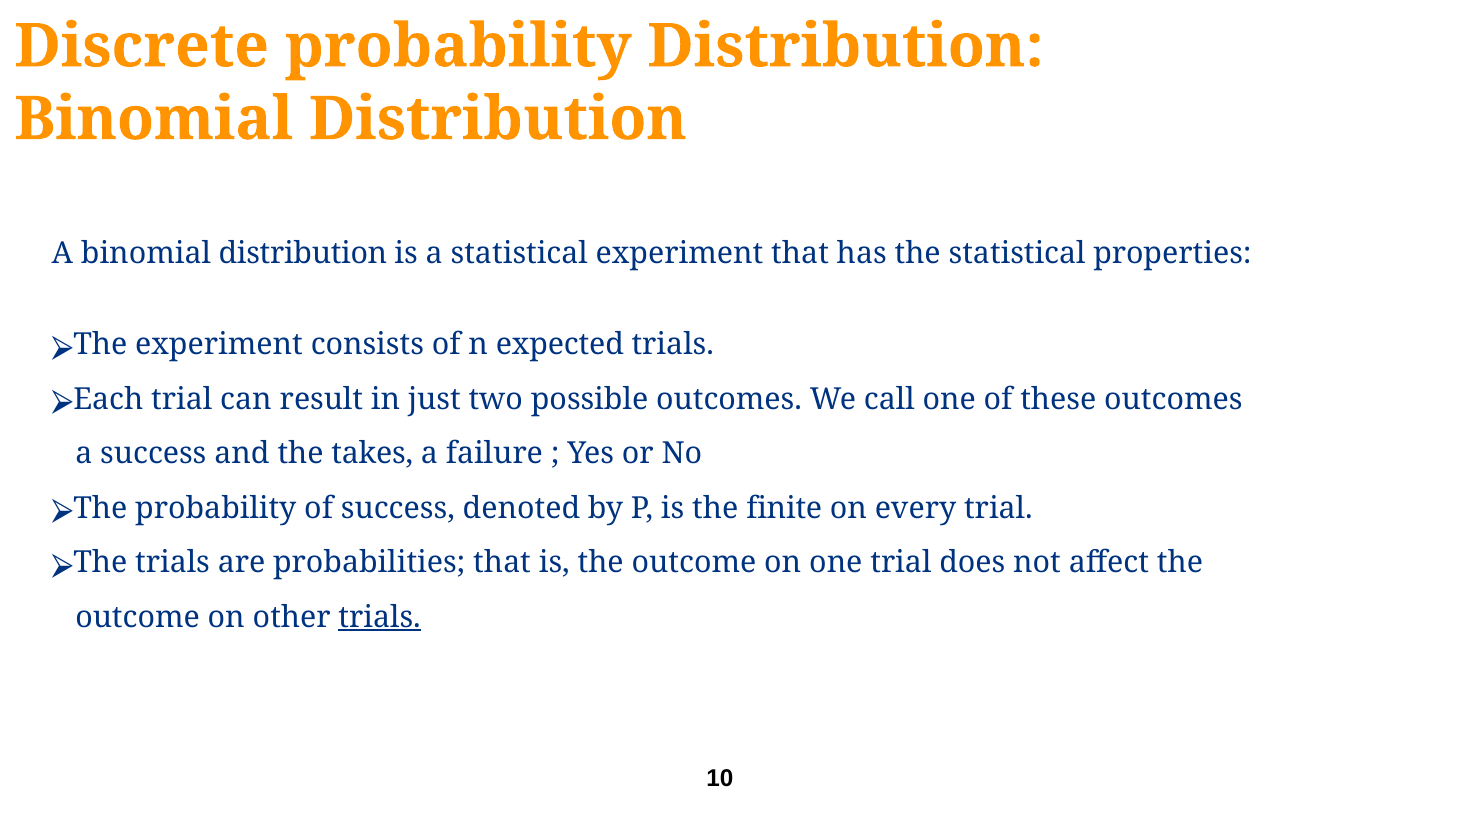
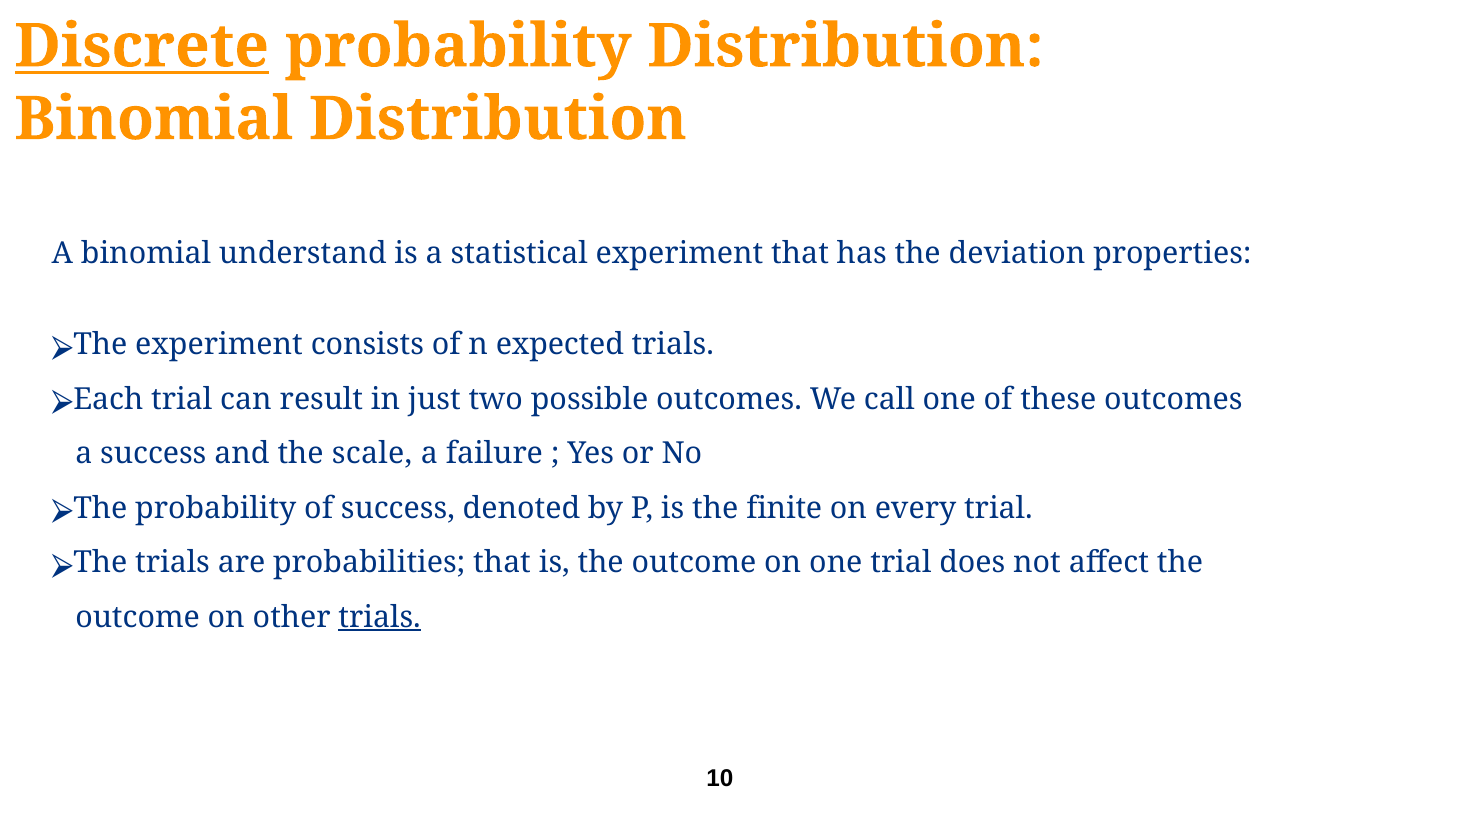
Discrete underline: none -> present (142, 46)
A binomial distribution: distribution -> understand (303, 254)
the statistical: statistical -> deviation (1017, 254)
takes: takes -> scale (372, 454)
